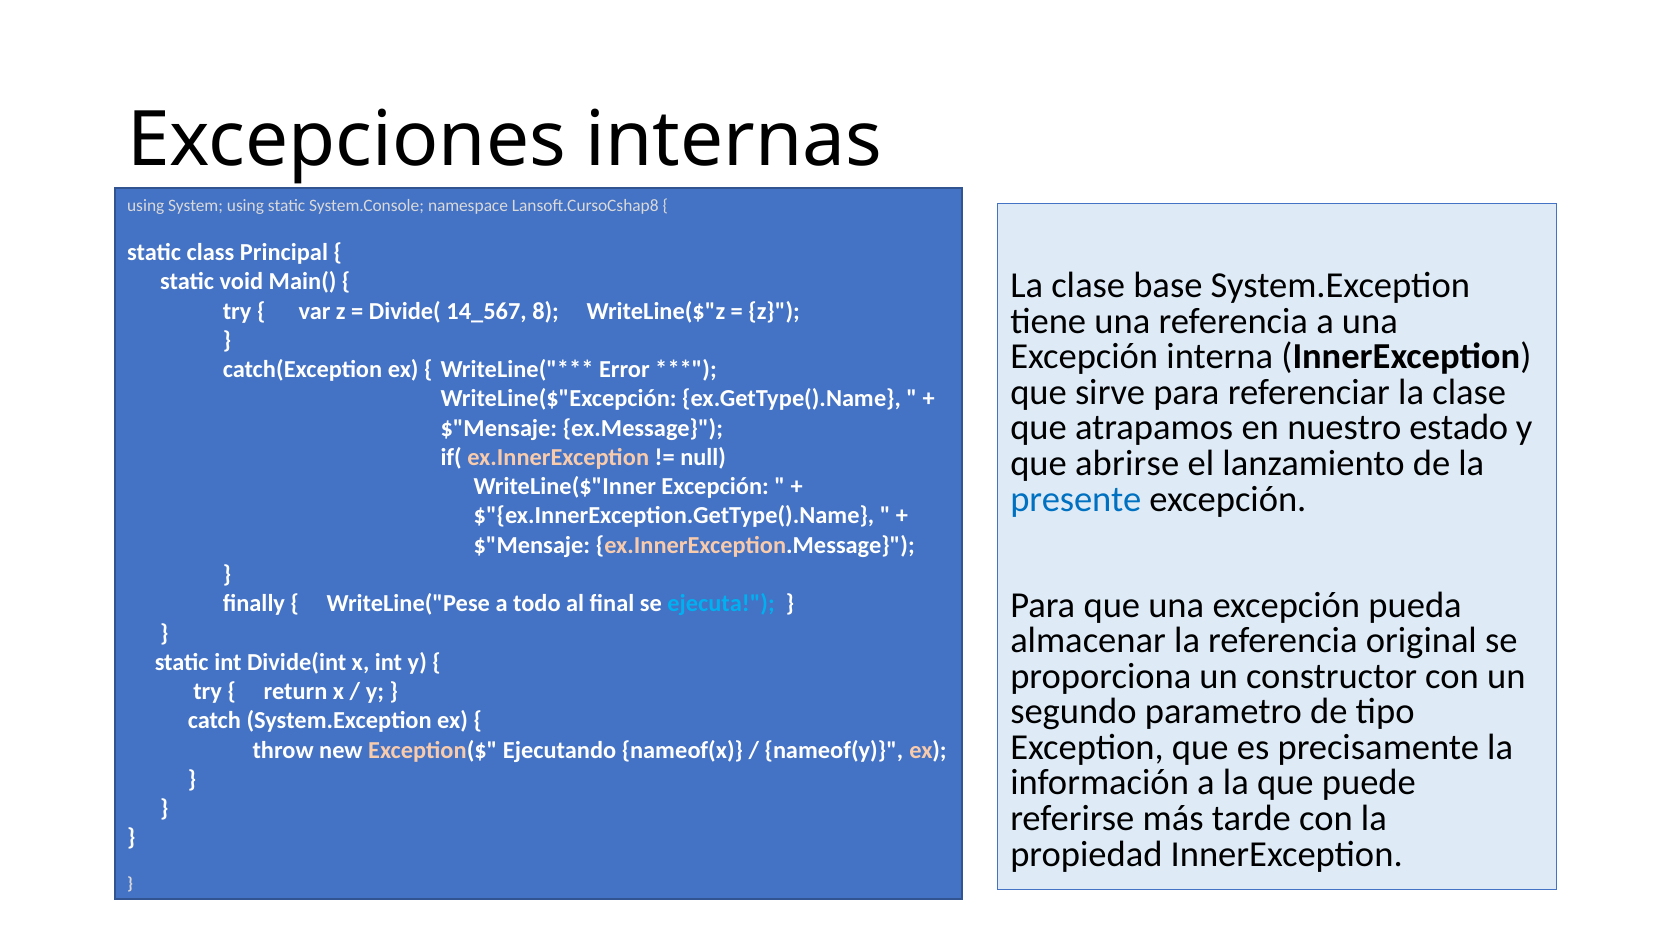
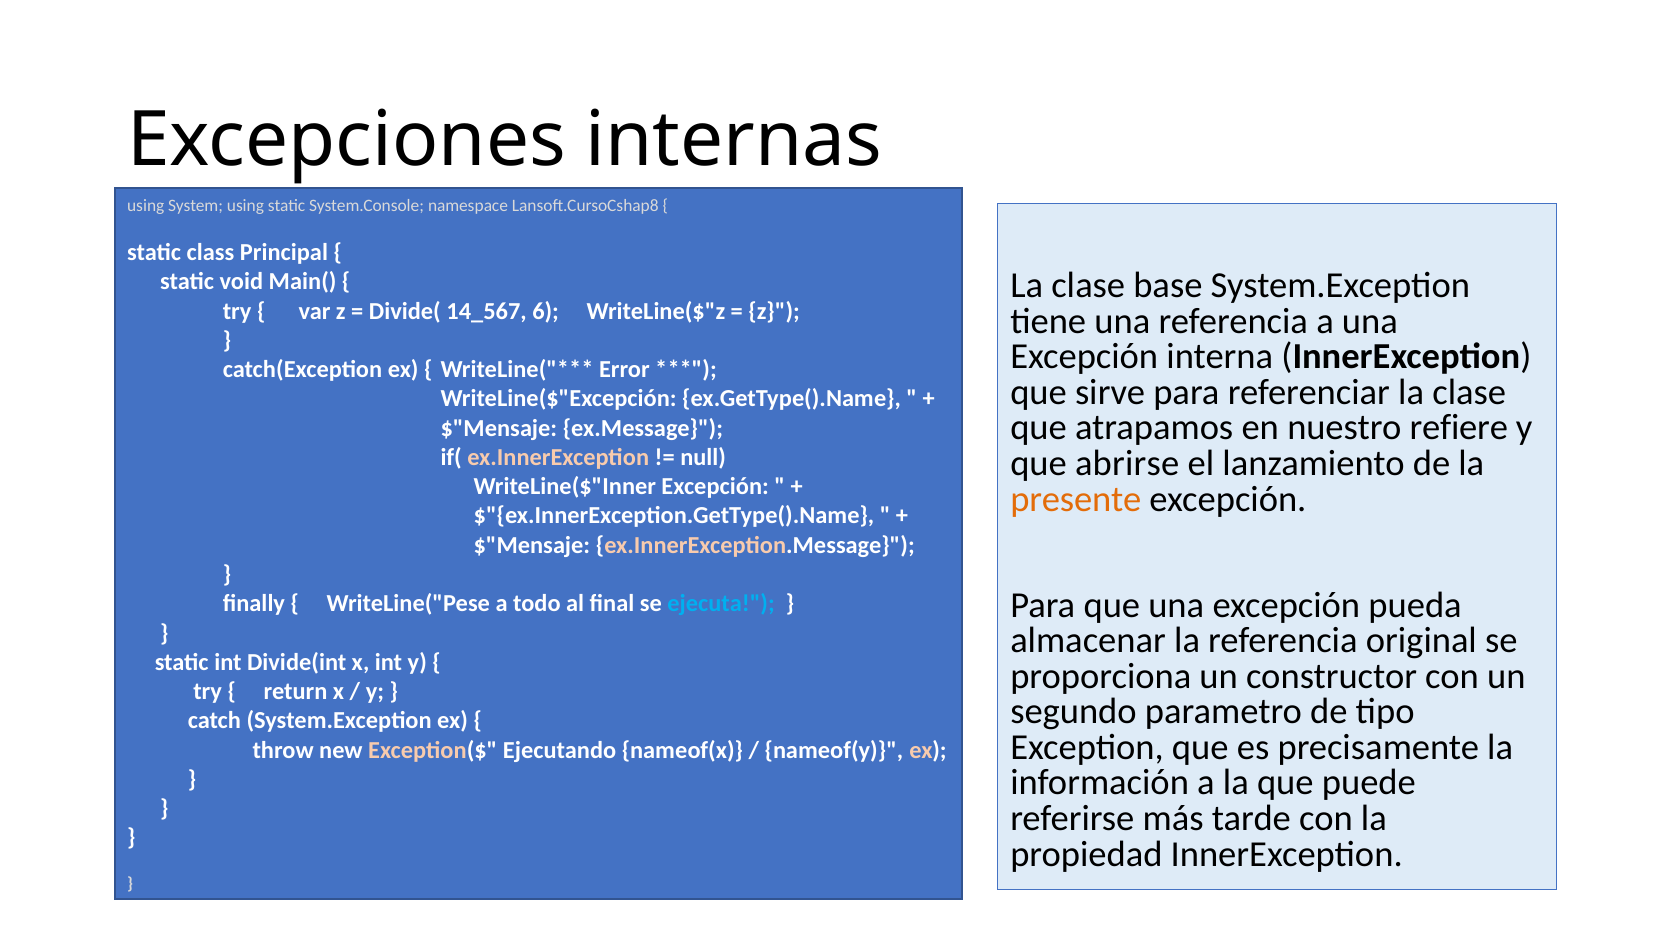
8: 8 -> 6 (546, 311)
estado: estado -> refiere (1459, 428)
presente colour: blue -> orange (1076, 499)
